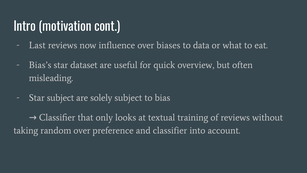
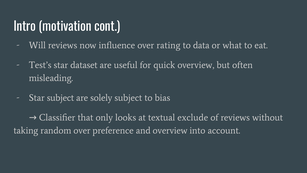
Last: Last -> Will (37, 45)
biases: biases -> rating (168, 45)
Bias’s: Bias’s -> Test’s (40, 65)
training: training -> exclude (193, 117)
and classifier: classifier -> overview (170, 130)
